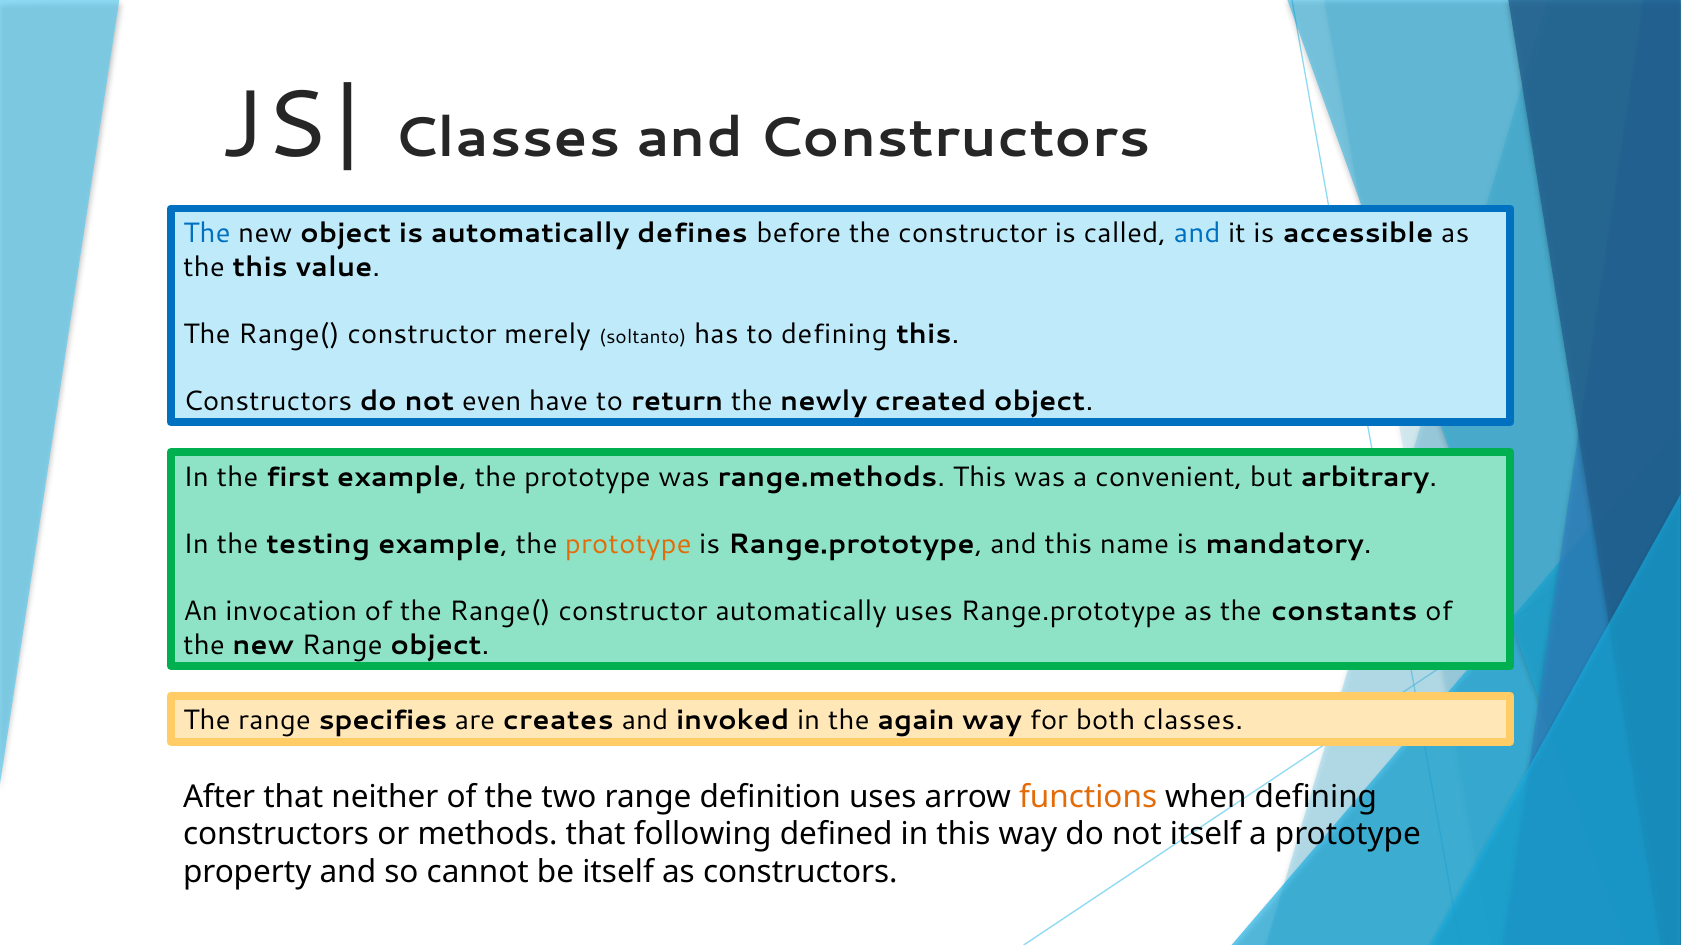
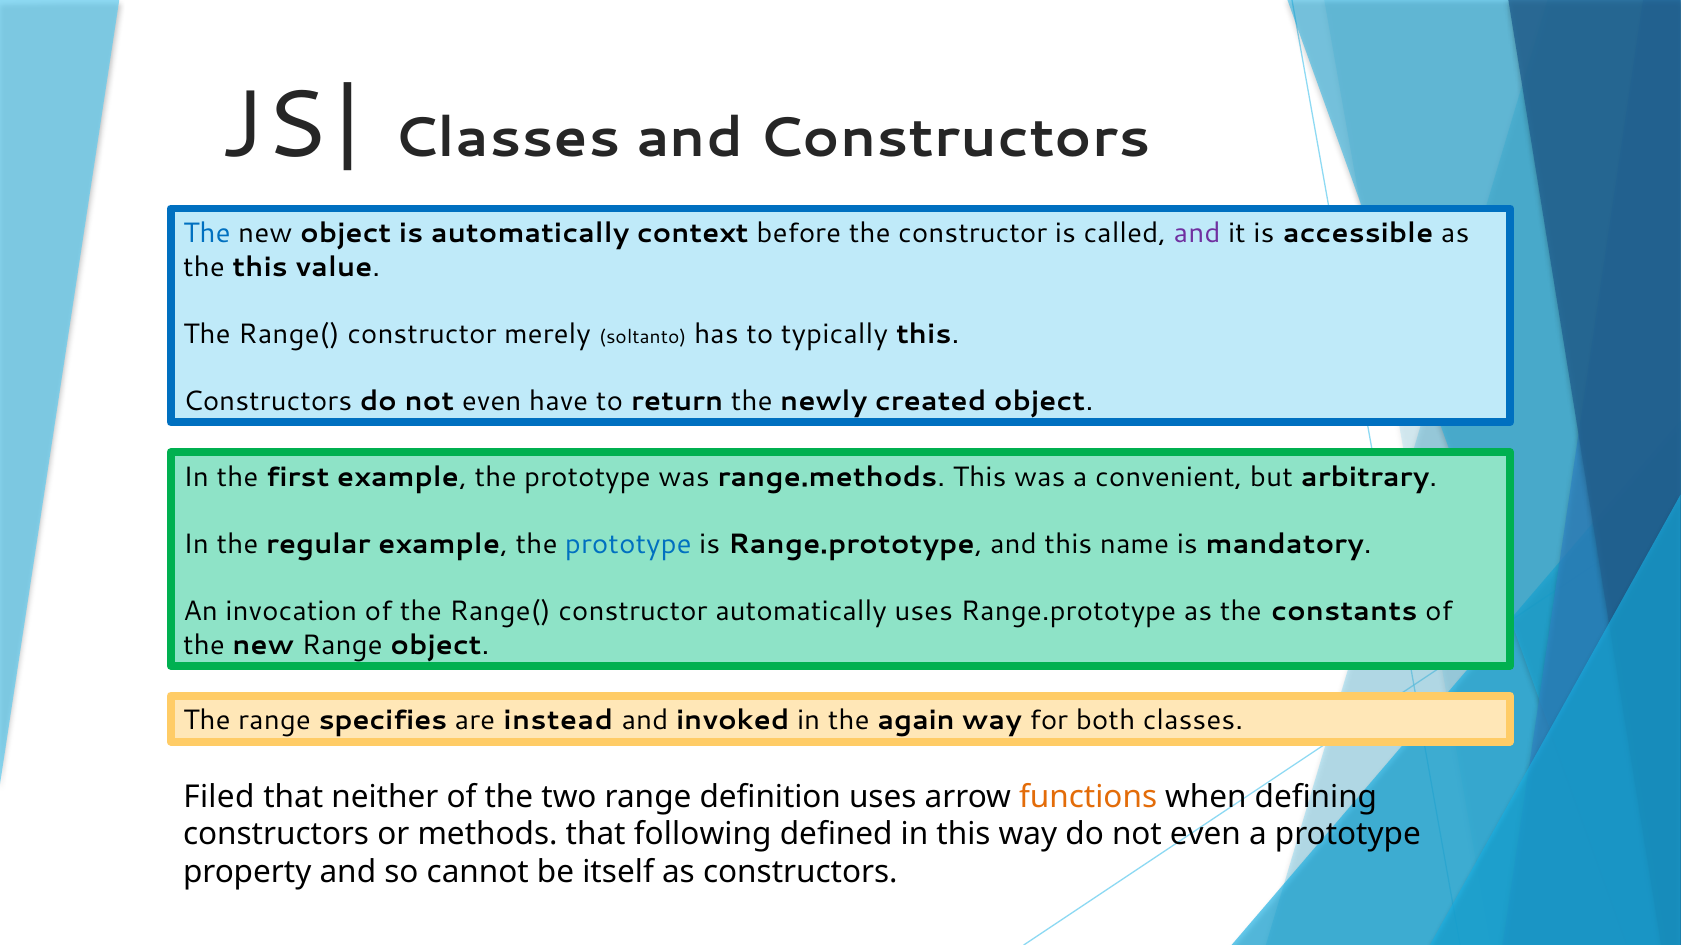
defines: defines -> context (693, 234)
and colour: blue -> purple (1197, 234)
to defining: defining -> typically (834, 334)
testing: testing -> regular (318, 544)
prototype colour: orange -> blue (628, 544)
creates: creates -> instead (558, 721)
After: After -> Filed (219, 797)
way do not itself: itself -> even (1205, 835)
